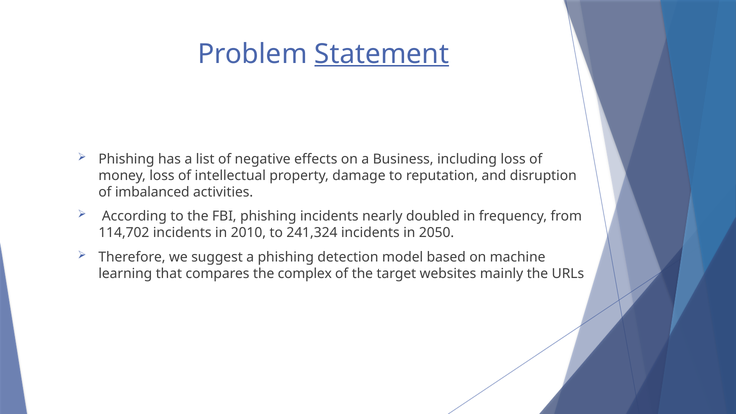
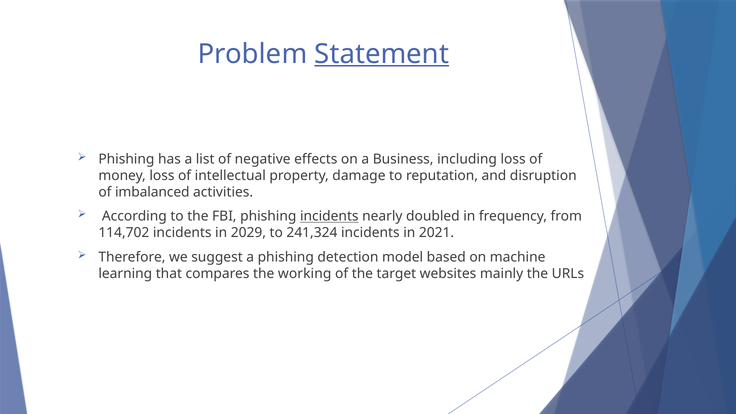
incidents underline: none -> present (329, 216)
2010: 2010 -> 2029 (248, 233)
2050: 2050 -> 2021 (436, 233)
complex: complex -> working (305, 274)
